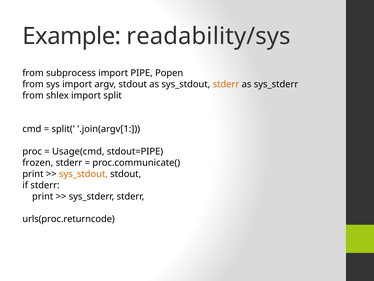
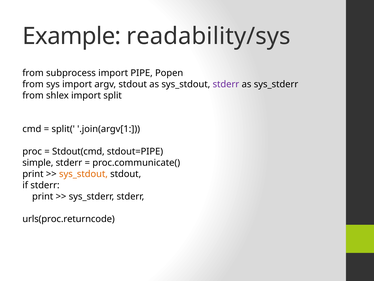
stderr colour: orange -> purple (226, 84)
Usage(cmd: Usage(cmd -> Stdout(cmd (78, 151)
frozen: frozen -> simple (38, 163)
